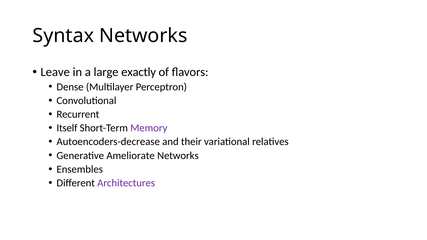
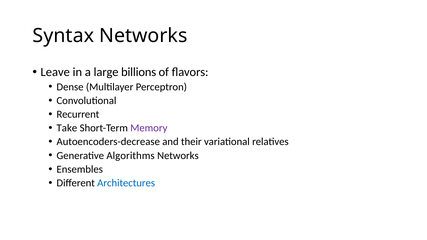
exactly: exactly -> billions (139, 72)
Itself: Itself -> Take (67, 128)
Ameliorate: Ameliorate -> Algorithms (131, 156)
Architectures colour: purple -> blue (126, 183)
